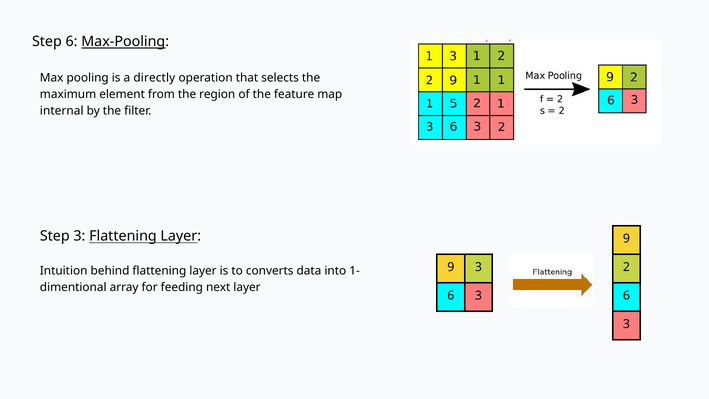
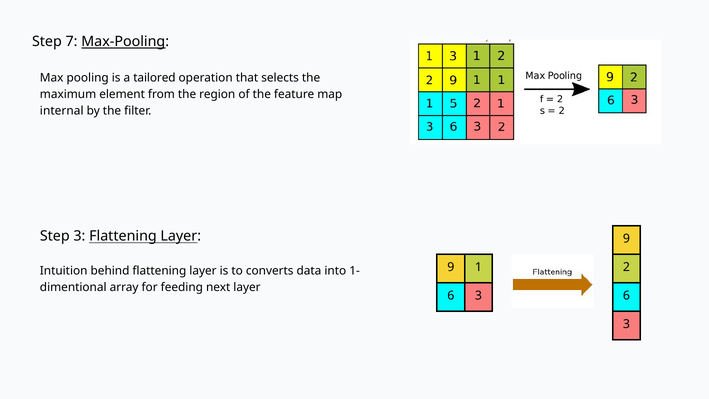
Step 6: 6 -> 7 (72, 42)
directly: directly -> tailored (154, 78)
9 3: 3 -> 1 (478, 267)
